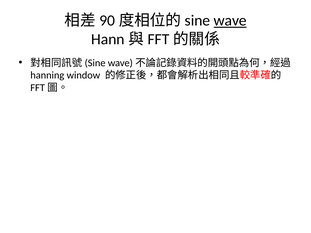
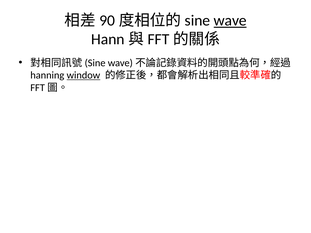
window underline: none -> present (83, 75)
